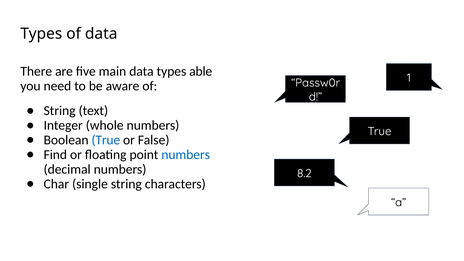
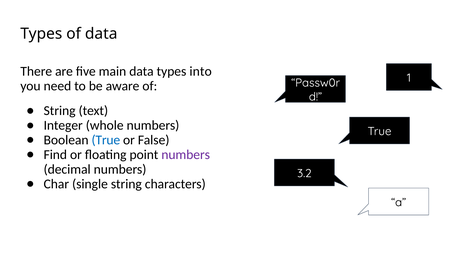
able: able -> into (201, 71)
numbers colour: blue -> purple (186, 155)
8.2: 8.2 -> 3.2 (304, 173)
